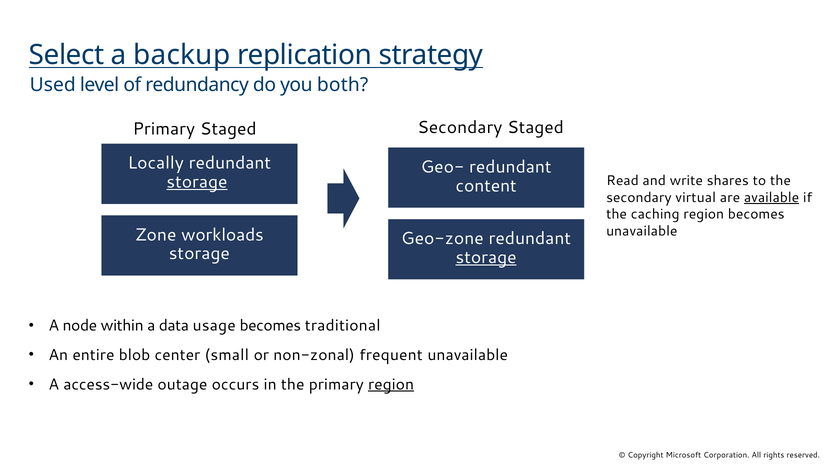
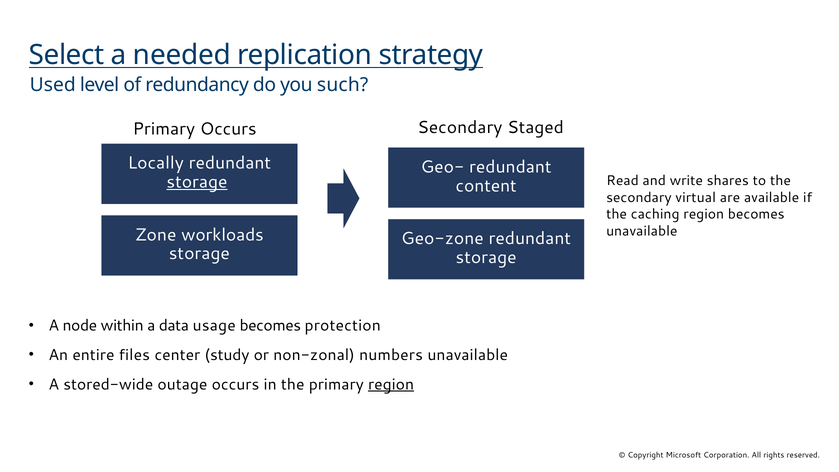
backup: backup -> needed (182, 55)
both: both -> such (343, 85)
Primary Staged: Staged -> Occurs (228, 129)
available underline: present -> none (772, 197)
storage underline: present -> none (486, 257)
traditional: traditional -> protection (343, 326)
blob: blob -> files (134, 355)
small: small -> study (227, 355)
frequent: frequent -> numbers (391, 355)
access-wide: access-wide -> stored-wide (108, 384)
